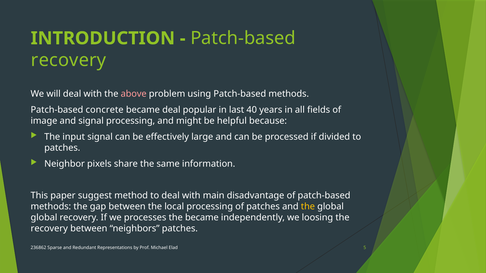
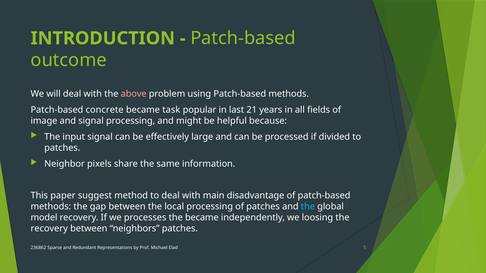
recovery: recovery -> outcome (69, 60)
became deal: deal -> task (171, 110)
40: 40 -> 21 (252, 110)
the colour: yellow -> light blue (308, 207)
global: global -> model (44, 218)
